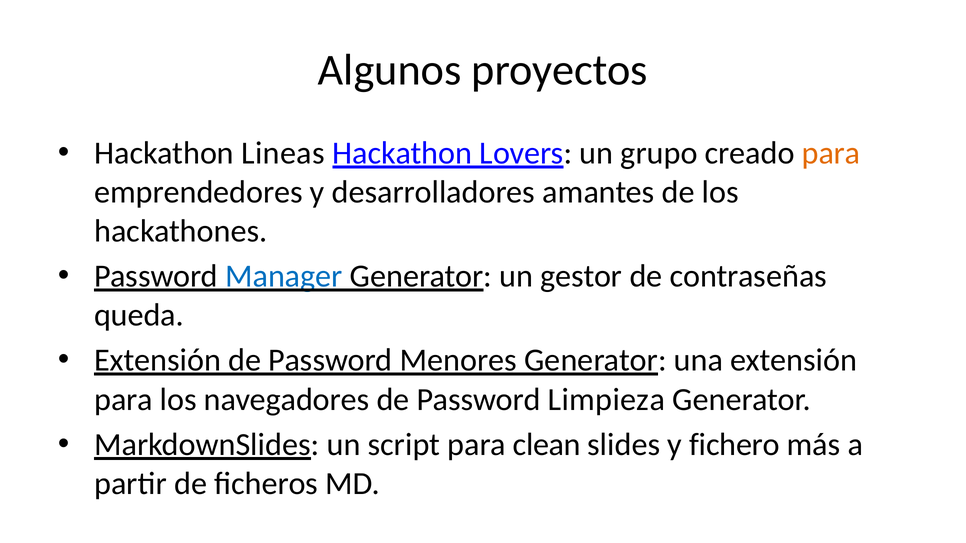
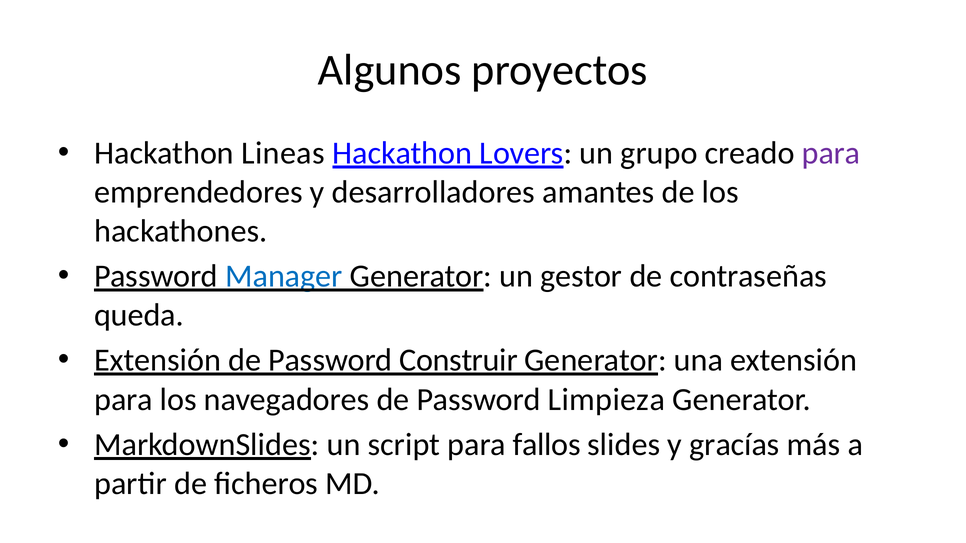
para colour: orange -> purple (831, 153)
Menores: Menores -> Construir (458, 361)
clean: clean -> fallos (547, 445)
fichero: fichero -> gracías (734, 445)
